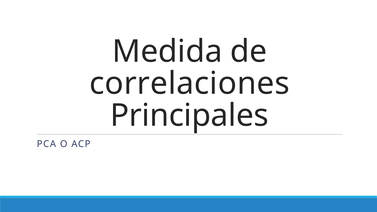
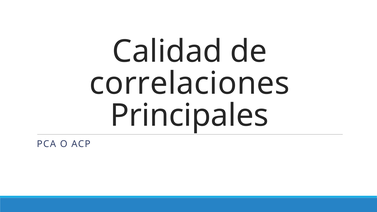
Medida: Medida -> Calidad (167, 51)
